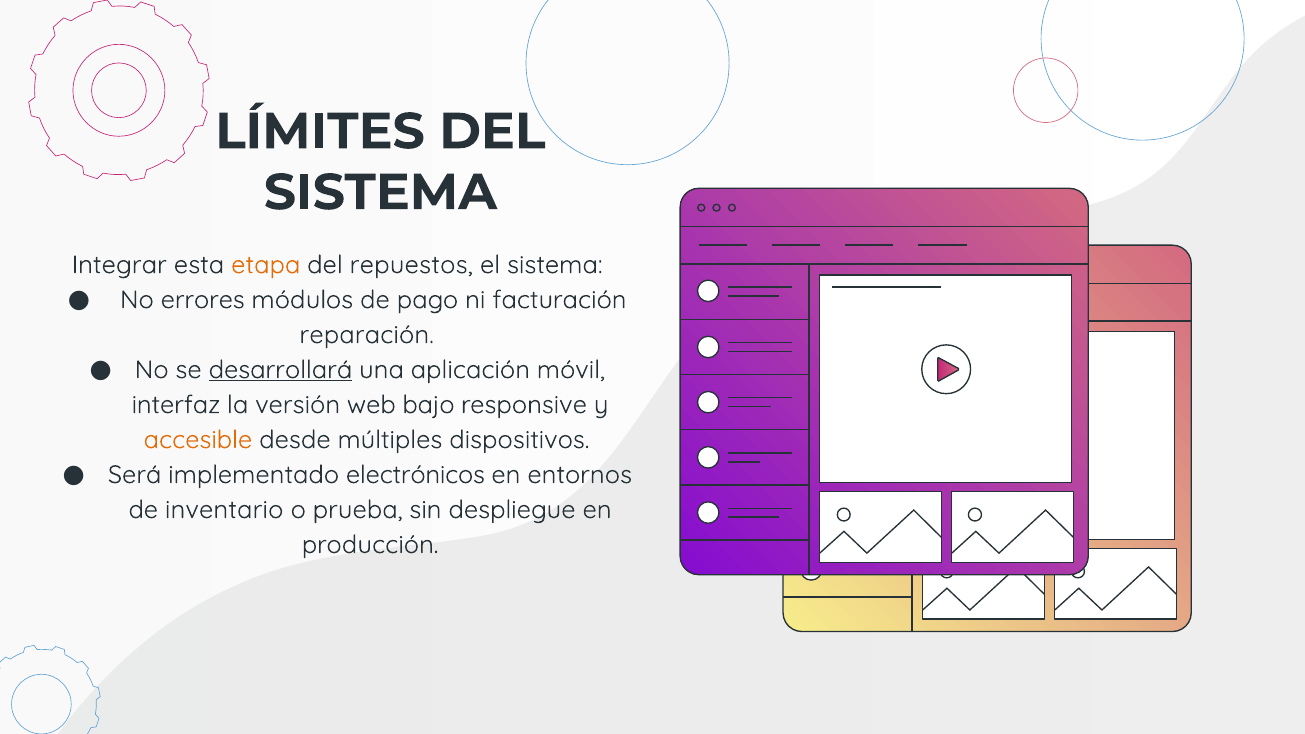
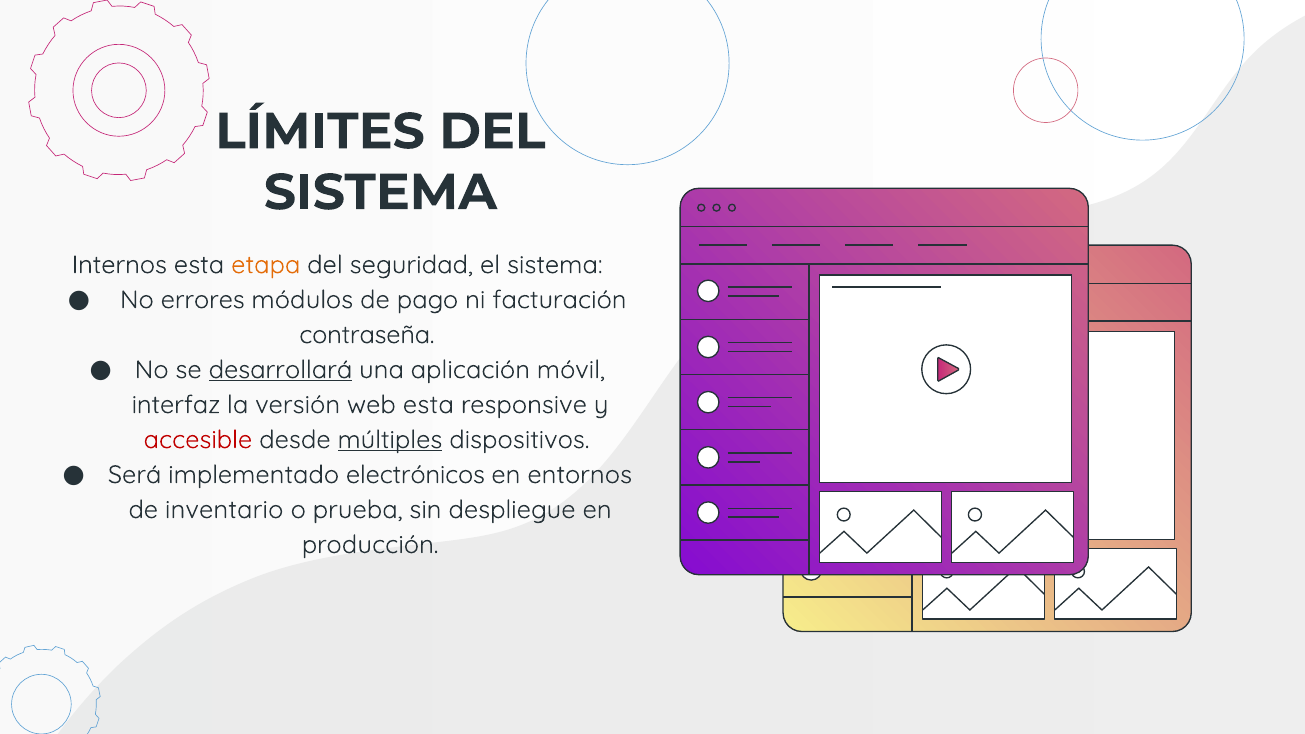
Integrar: Integrar -> Internos (119, 265)
repuestos: repuestos -> seguridad (411, 265)
reparación: reparación -> contraseña (367, 335)
web bajo: bajo -> esta (428, 405)
accesible colour: orange -> red (198, 440)
múltiples underline: none -> present (390, 440)
